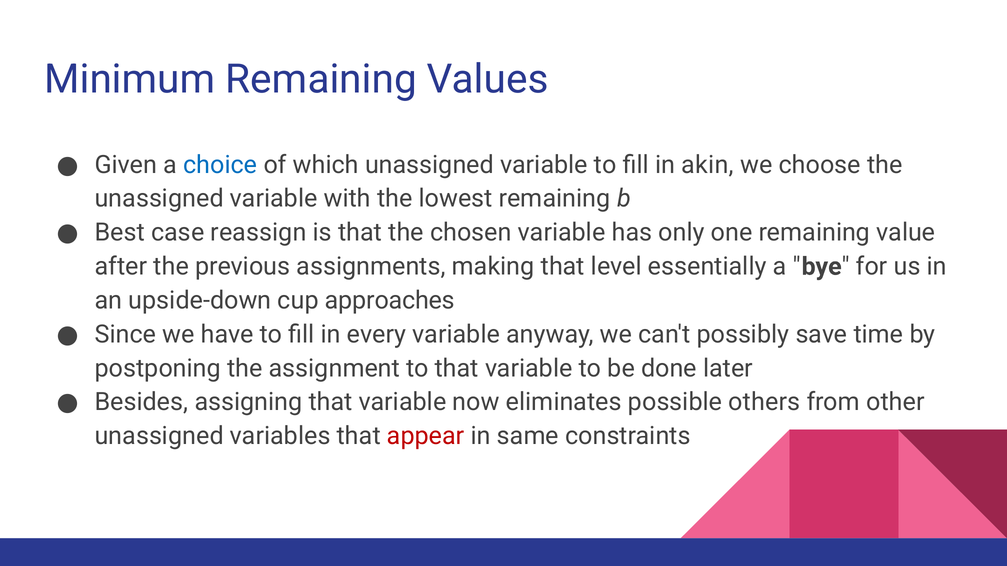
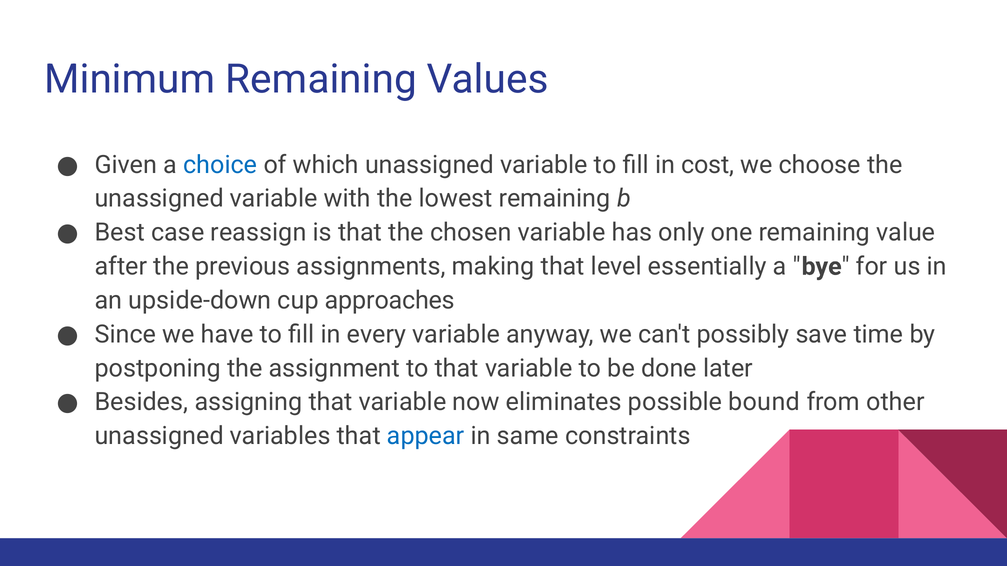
akin: akin -> cost (708, 165)
others: others -> bound (764, 402)
appear colour: red -> blue (426, 436)
